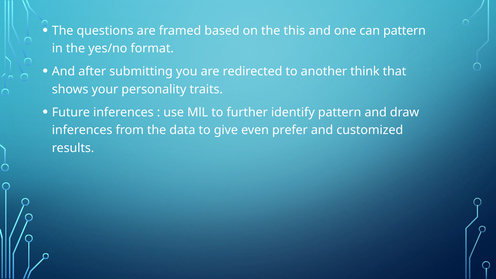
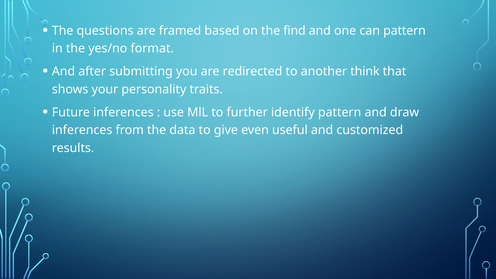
this: this -> find (294, 31)
prefer: prefer -> useful (290, 130)
